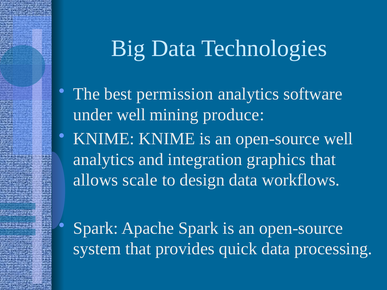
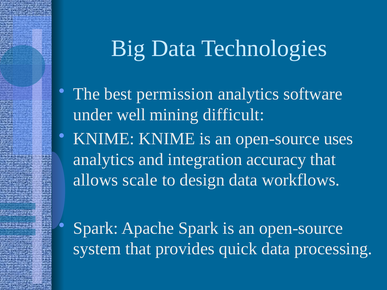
produce: produce -> difficult (234, 115)
open-source well: well -> uses (338, 139)
graphics: graphics -> accuracy (276, 159)
